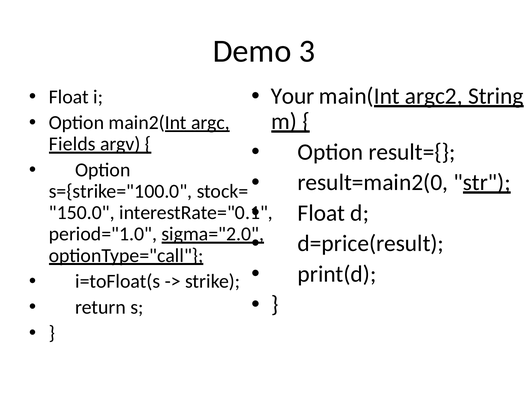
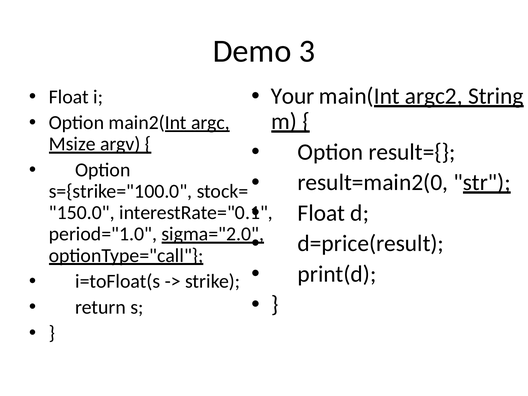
Fields: Fields -> Msize (72, 144)
